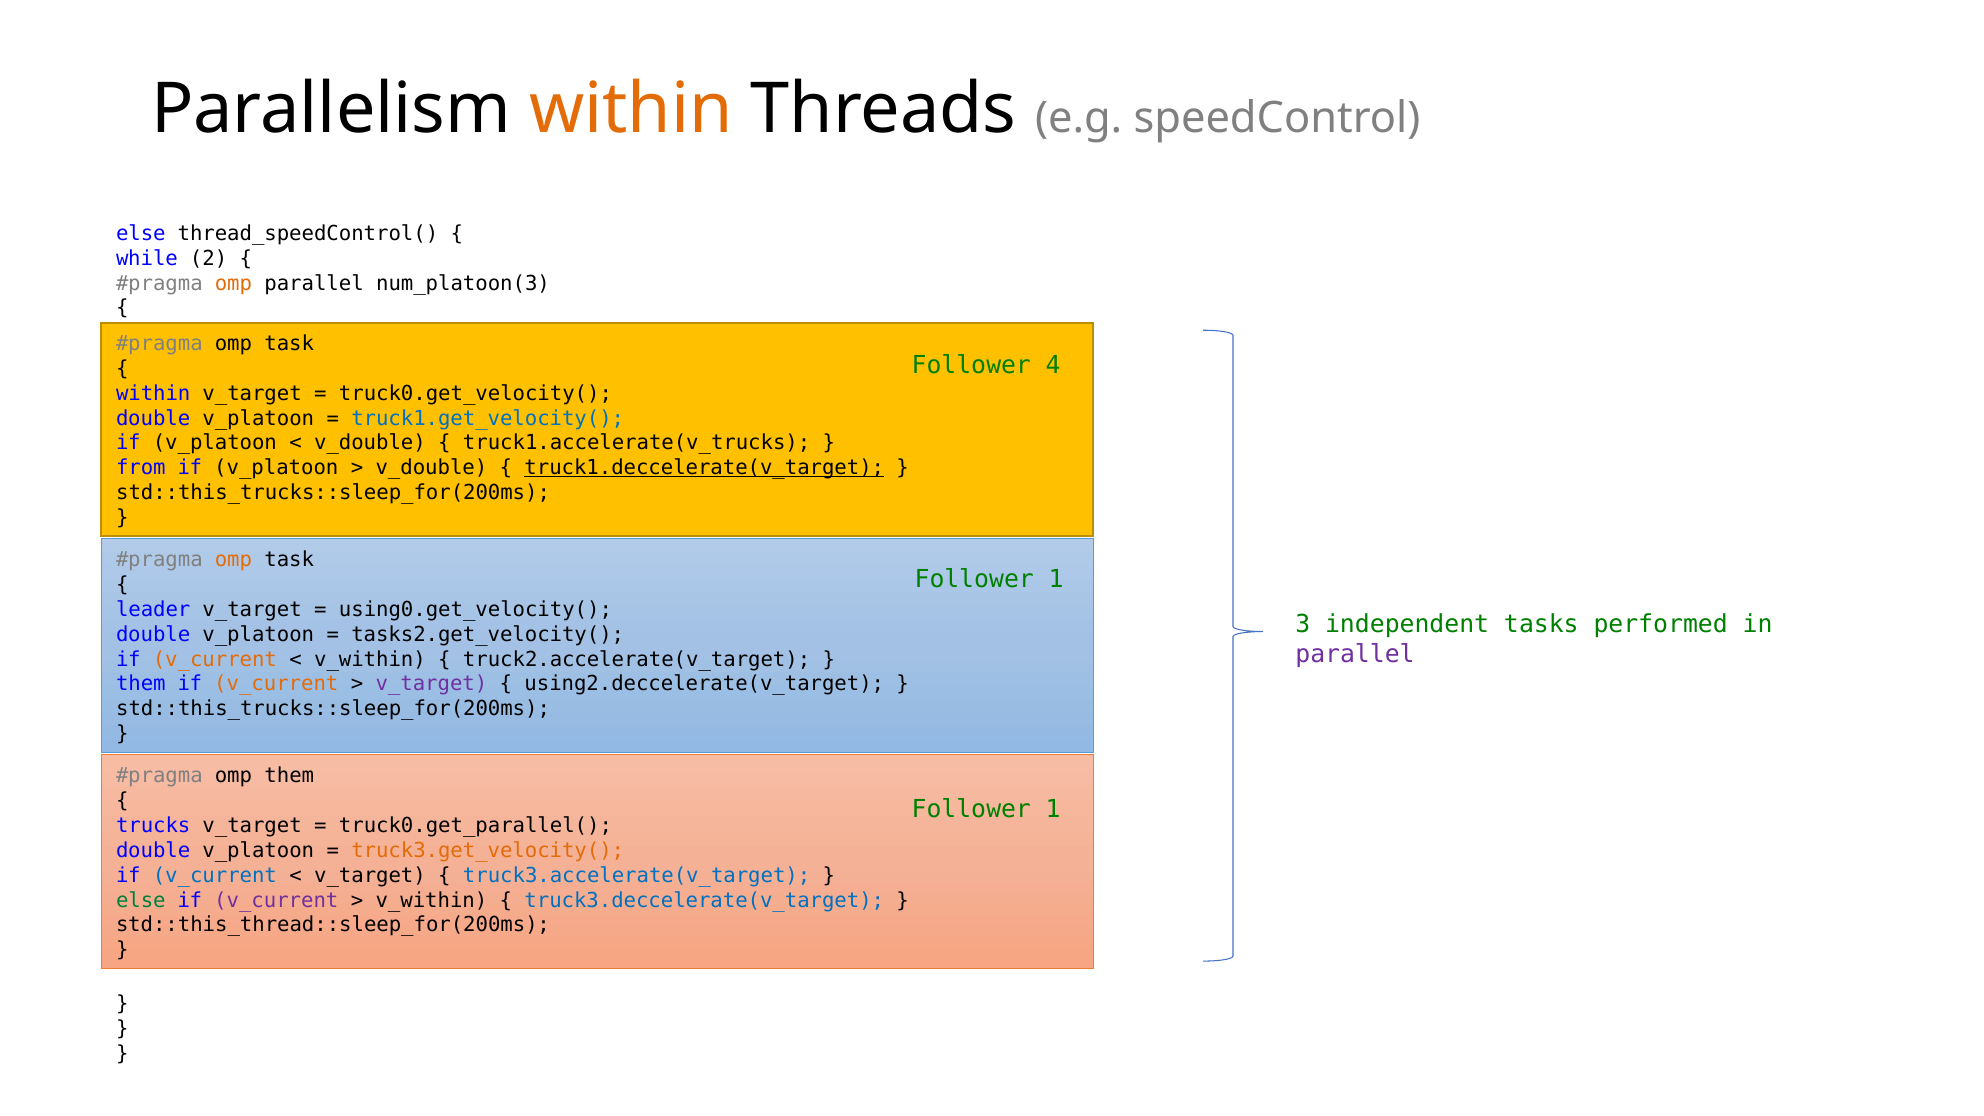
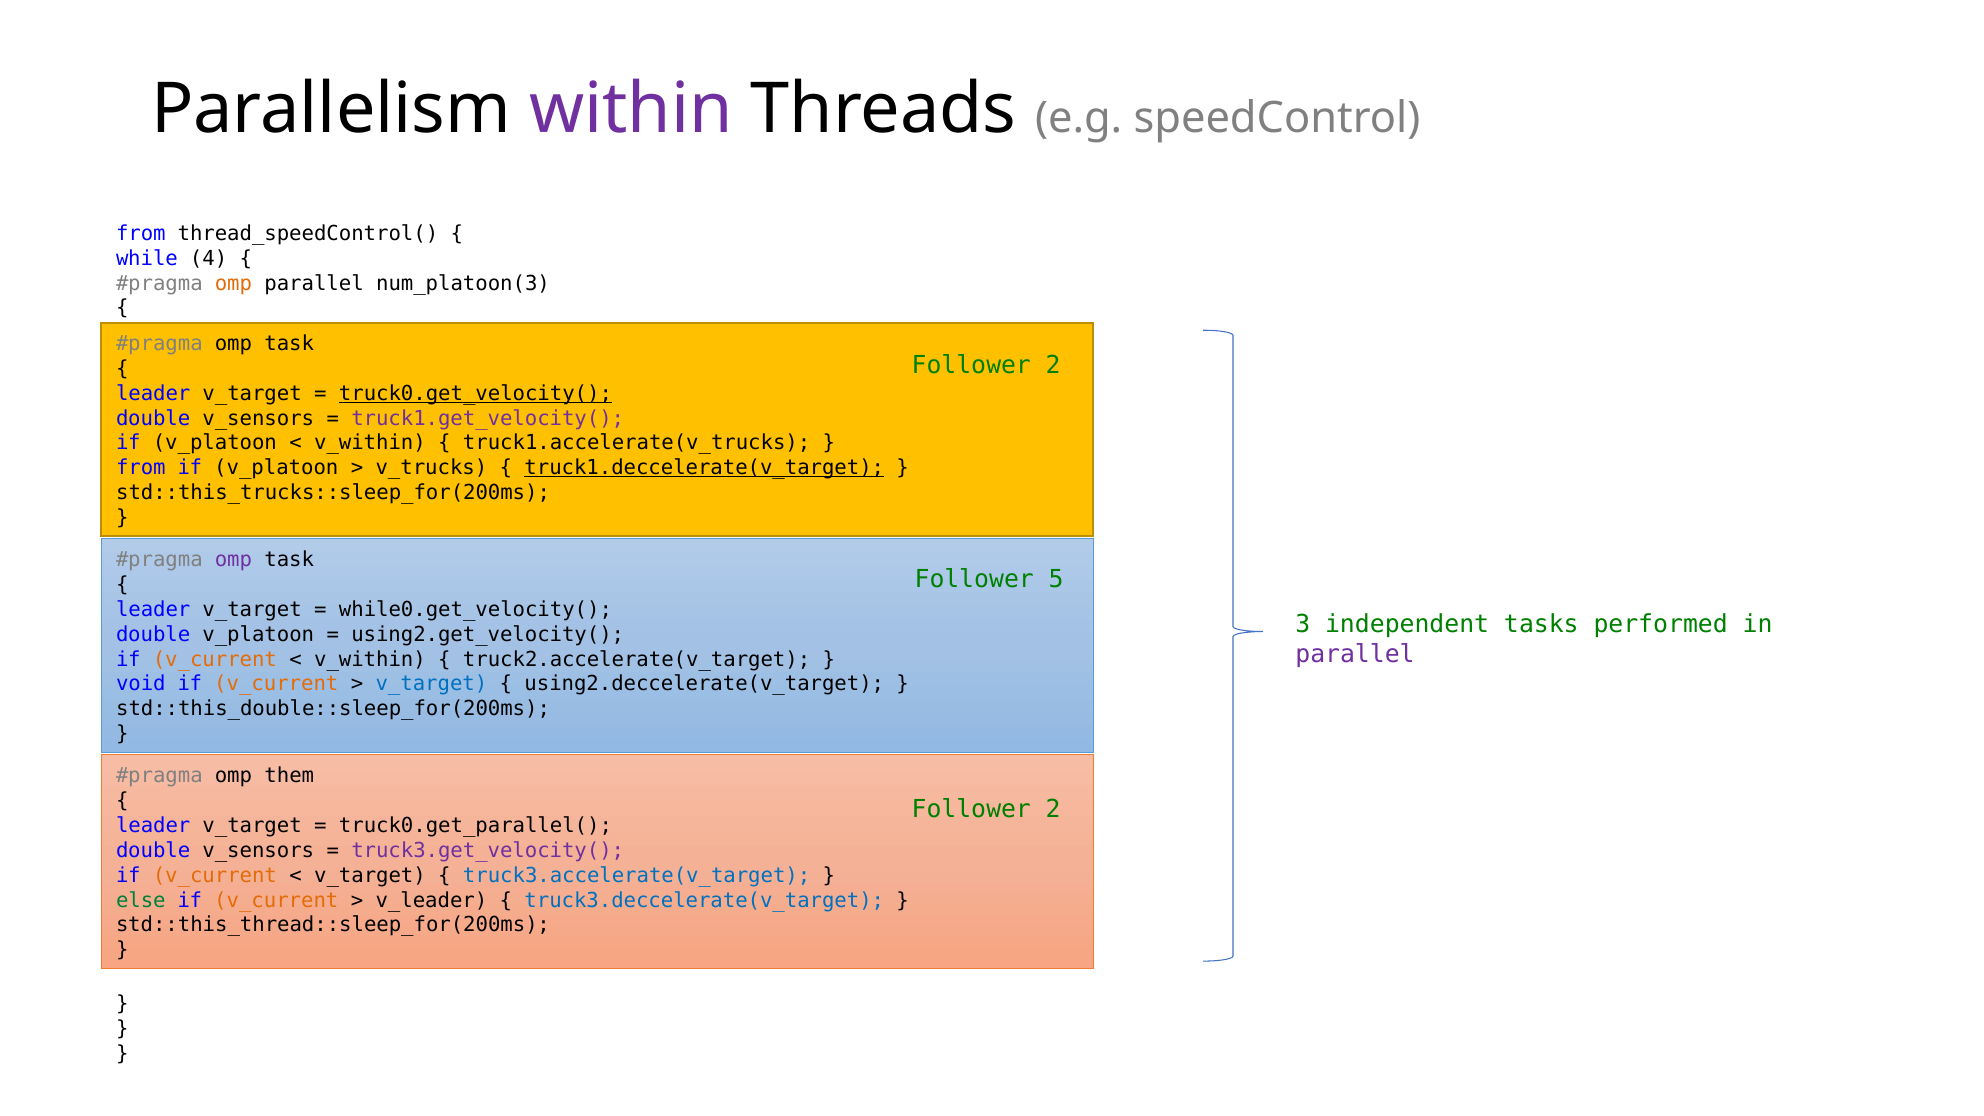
within colour: orange -> purple (631, 109)
else: else -> from (141, 234)
2: 2 -> 4 (209, 258)
4: 4 -> 2 (1053, 365)
within: within -> leader (153, 393)
truck0.get_velocity( underline: none -> present (475, 393)
v_platoon: v_platoon -> v_sensors (258, 418)
truck1.get_velocity( colour: blue -> purple (488, 418)
v_double: v_double -> v_within (370, 443)
v_double: v_double -> v_trucks (431, 468)
omp colour: orange -> purple (233, 560)
1: 1 -> 5 (1056, 579)
using0.get_velocity(: using0.get_velocity( -> while0.get_velocity( (475, 610)
tasks2.get_velocity(: tasks2.get_velocity( -> using2.get_velocity( (488, 634)
them: them -> void (141, 684)
v_target colour: purple -> blue (431, 684)
std::this_trucks::sleep_for(200ms: std::this_trucks::sleep_for(200ms -> std::this_double::sleep_for(200ms (333, 709)
1: 1 -> 2 (1053, 809)
trucks: trucks -> leader (153, 826)
v_platoon: v_platoon -> v_sensors (258, 851)
truck3.get_velocity( colour: orange -> purple (488, 851)
v_current colour: blue -> orange (215, 875)
v_current colour: purple -> orange (276, 900)
v_within: v_within -> v_leader (431, 900)
